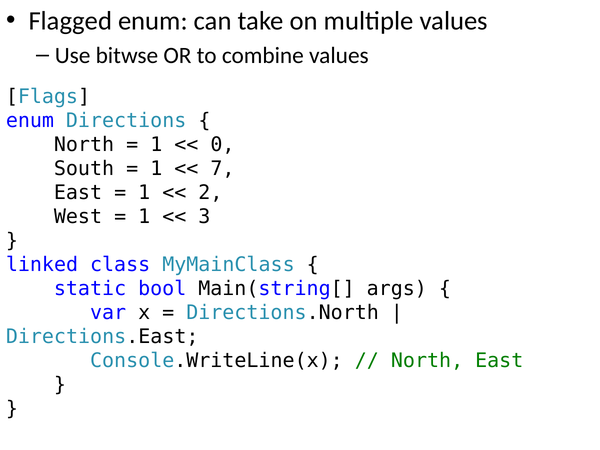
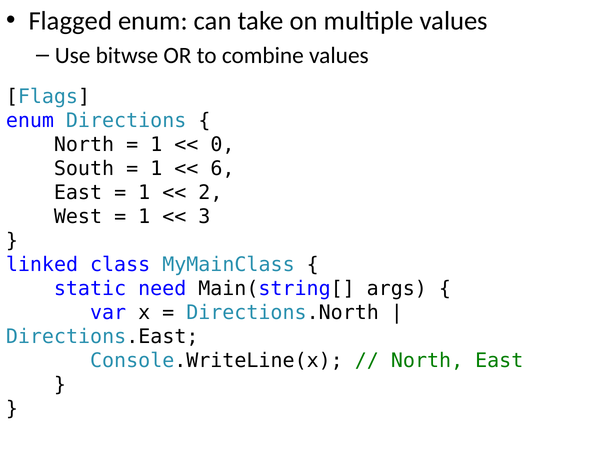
7: 7 -> 6 (222, 169)
bool: bool -> need (162, 289)
